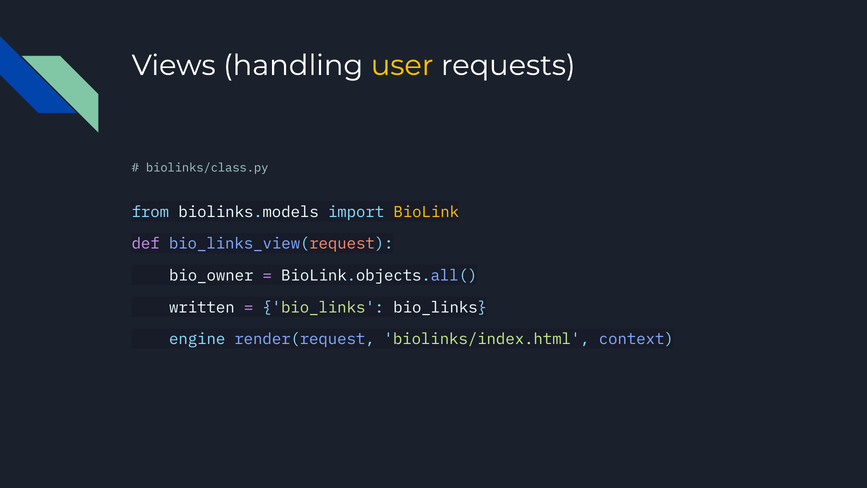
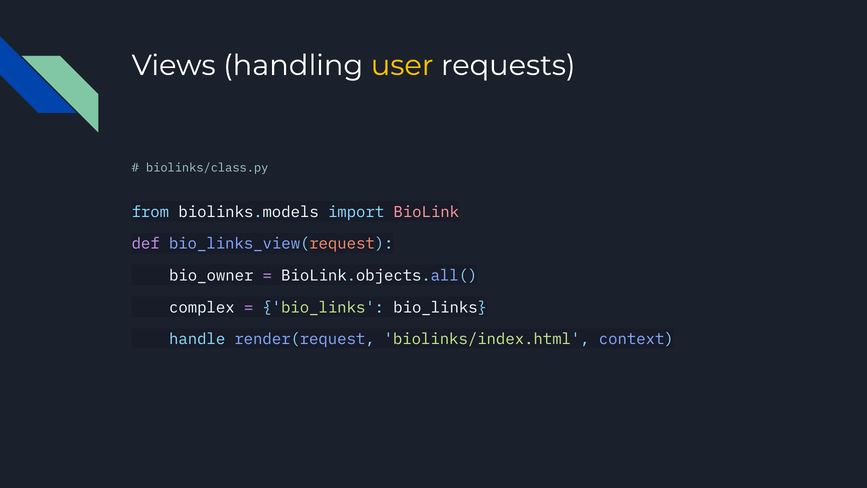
BioLink colour: yellow -> pink (426, 212)
written: written -> complex (202, 307)
engine: engine -> handle (197, 339)
